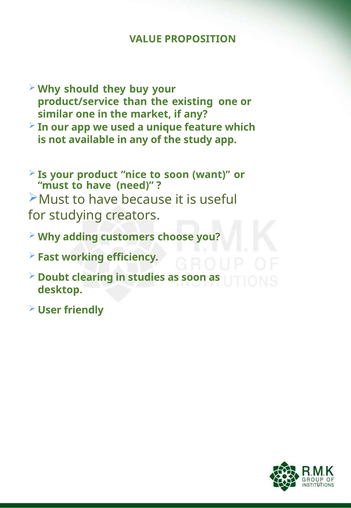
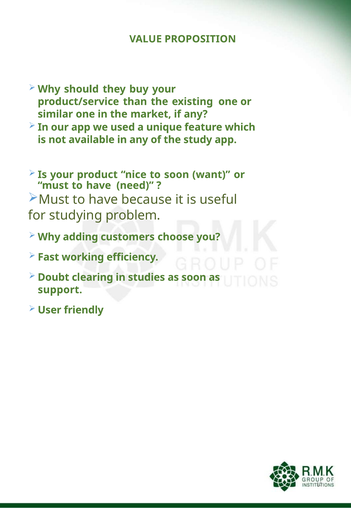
creators: creators -> problem (133, 215)
desktop: desktop -> support (60, 289)
